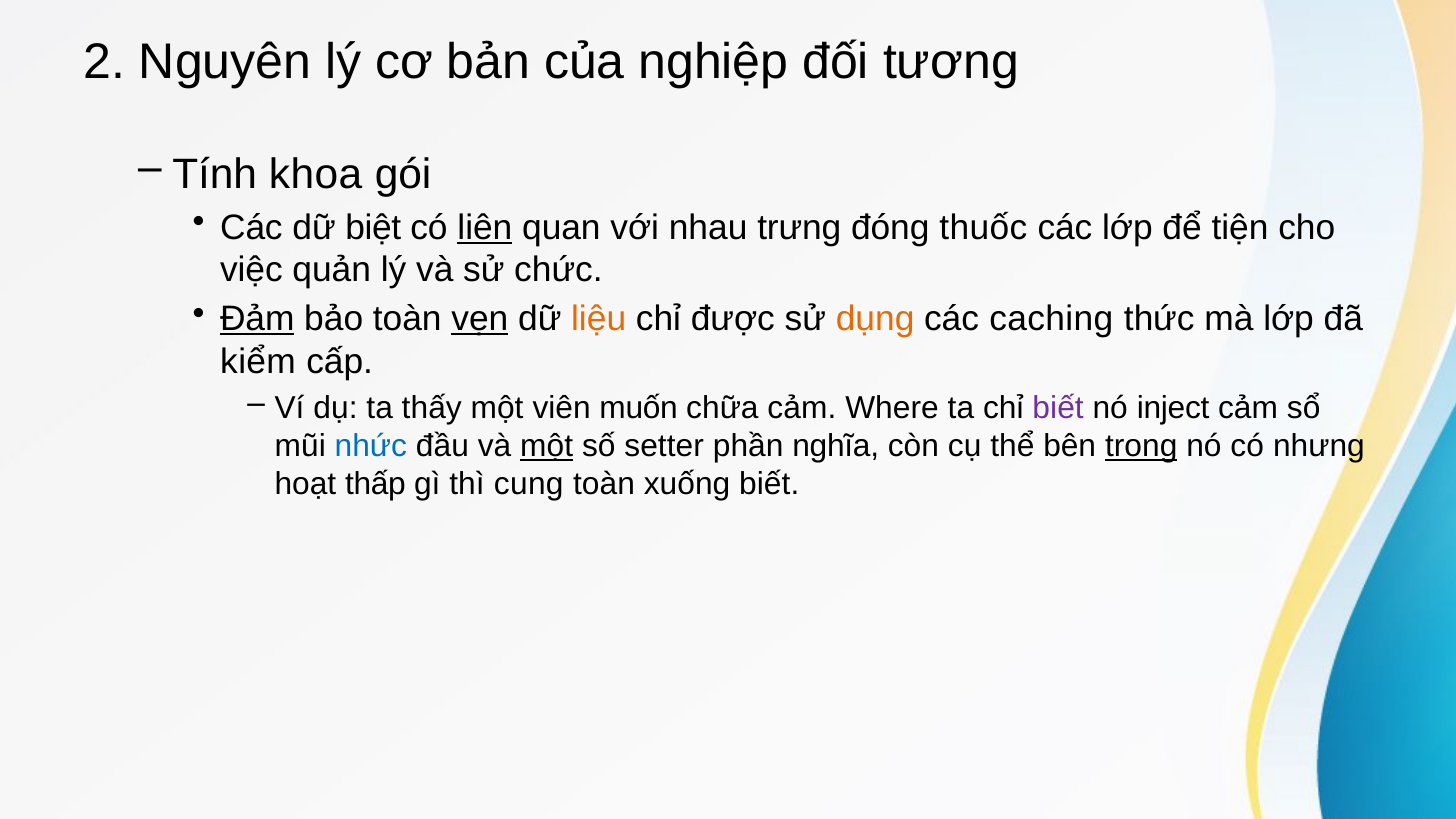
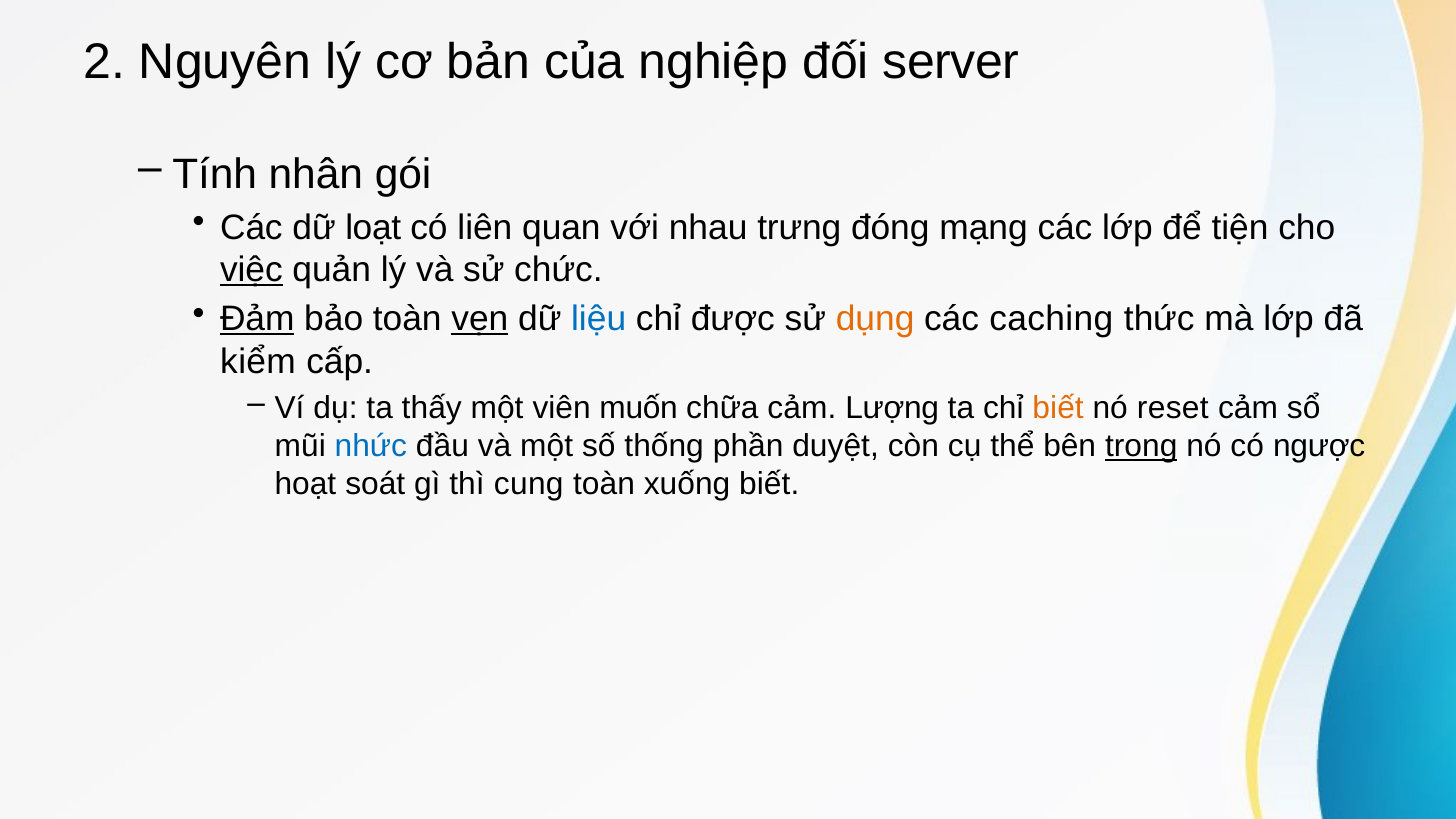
tương: tương -> server (951, 62)
khoa: khoa -> nhân (316, 174)
biệt: biệt -> loạt (373, 227)
liên underline: present -> none (485, 227)
thuốc: thuốc -> mạng (984, 227)
việc underline: none -> present (251, 270)
liệu colour: orange -> blue (599, 319)
Where: Where -> Lượng (892, 408)
biết colour: purple -> orange (1058, 408)
inject: inject -> reset (1173, 408)
một underline: present -> none (547, 446)
setter: setter -> thống (664, 446)
nghĩa: nghĩa -> duyệt (836, 446)
nhưng: nhưng -> ngược (1319, 446)
thấp: thấp -> soát (375, 484)
